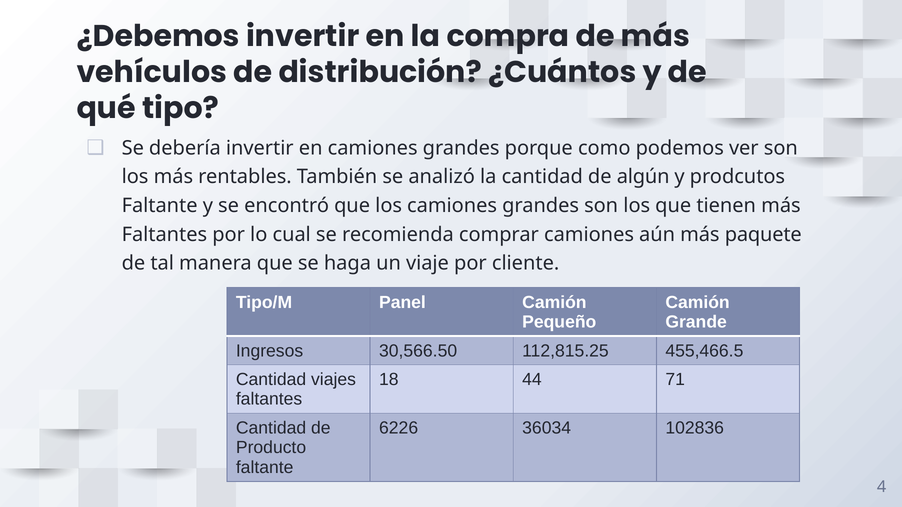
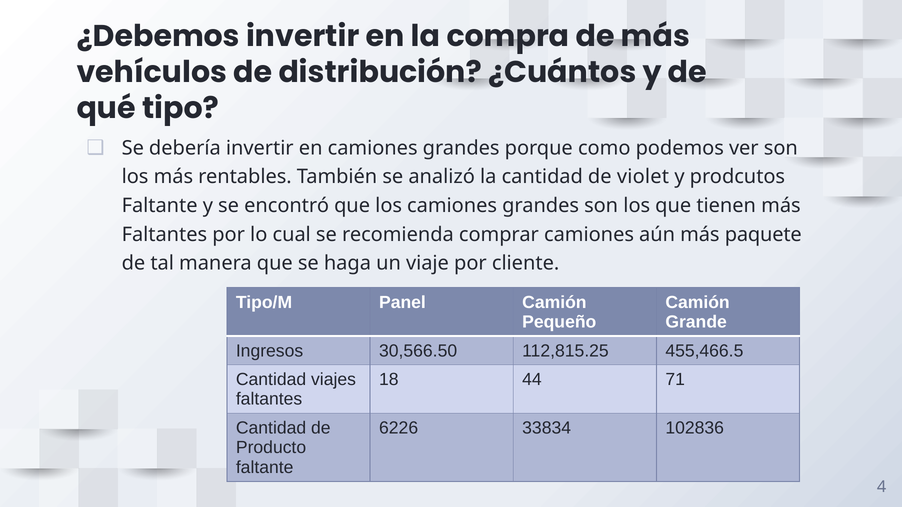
algún: algún -> violet (643, 177)
36034: 36034 -> 33834 (547, 428)
